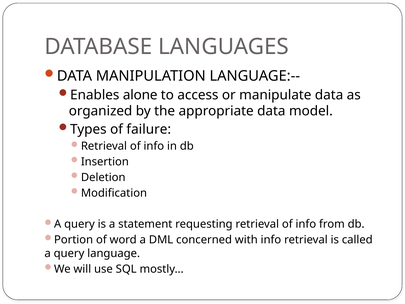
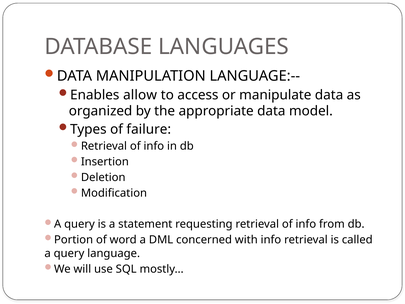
alone: alone -> allow (140, 95)
